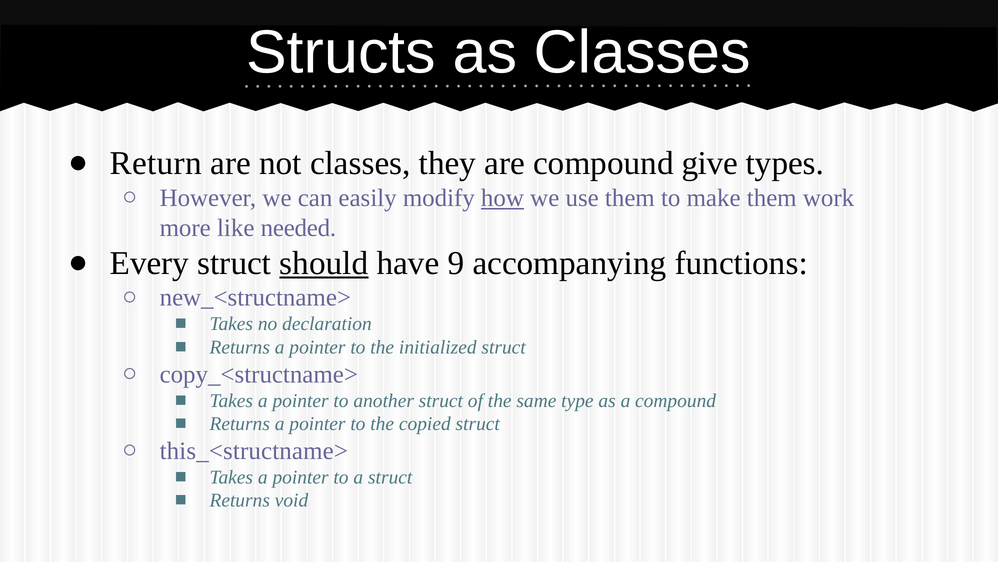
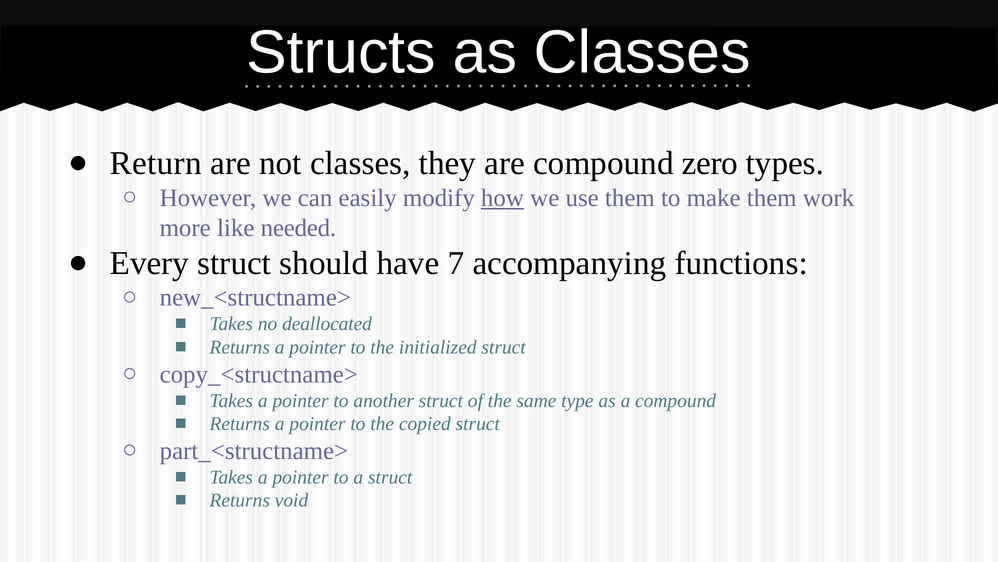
give: give -> zero (710, 163)
should underline: present -> none (324, 263)
9: 9 -> 7 (456, 263)
declaration: declaration -> deallocated (327, 324)
this_<structname>: this_<structname> -> part_<structname> (254, 450)
